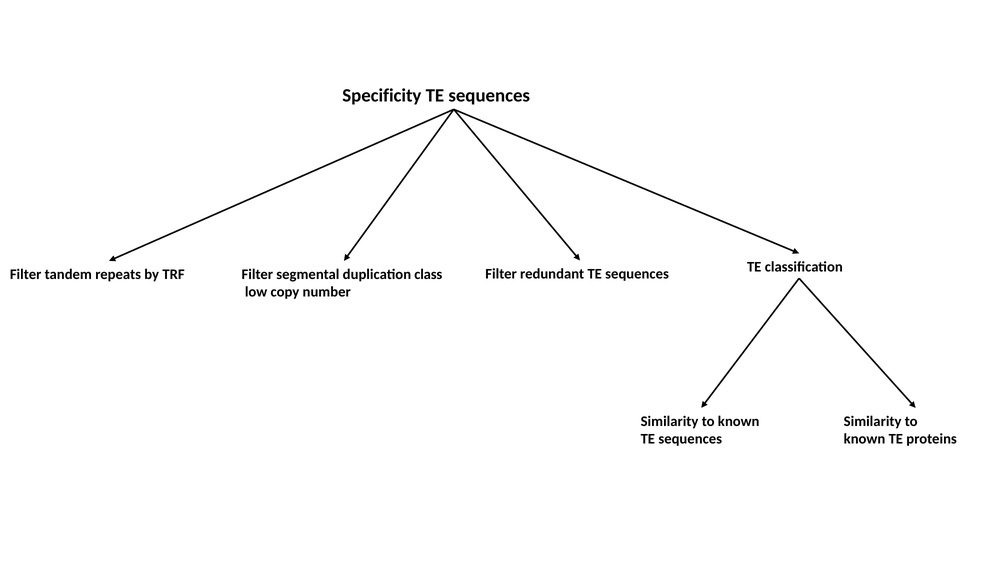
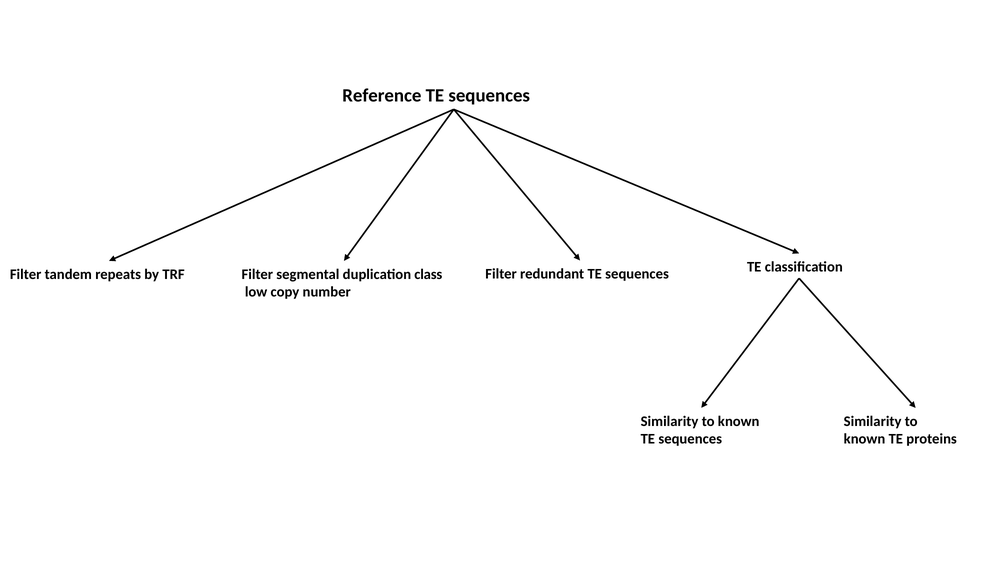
Specificity: Specificity -> Reference (382, 96)
